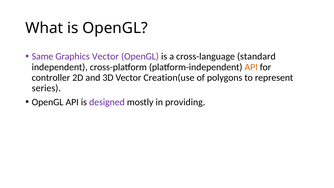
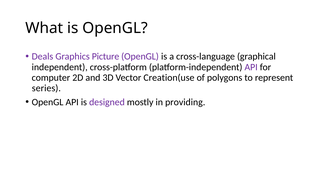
Same: Same -> Deals (42, 56)
Graphics Vector: Vector -> Picture (106, 56)
standard: standard -> graphical (256, 56)
API colour: orange -> purple (251, 67)
controller: controller -> computer (51, 78)
